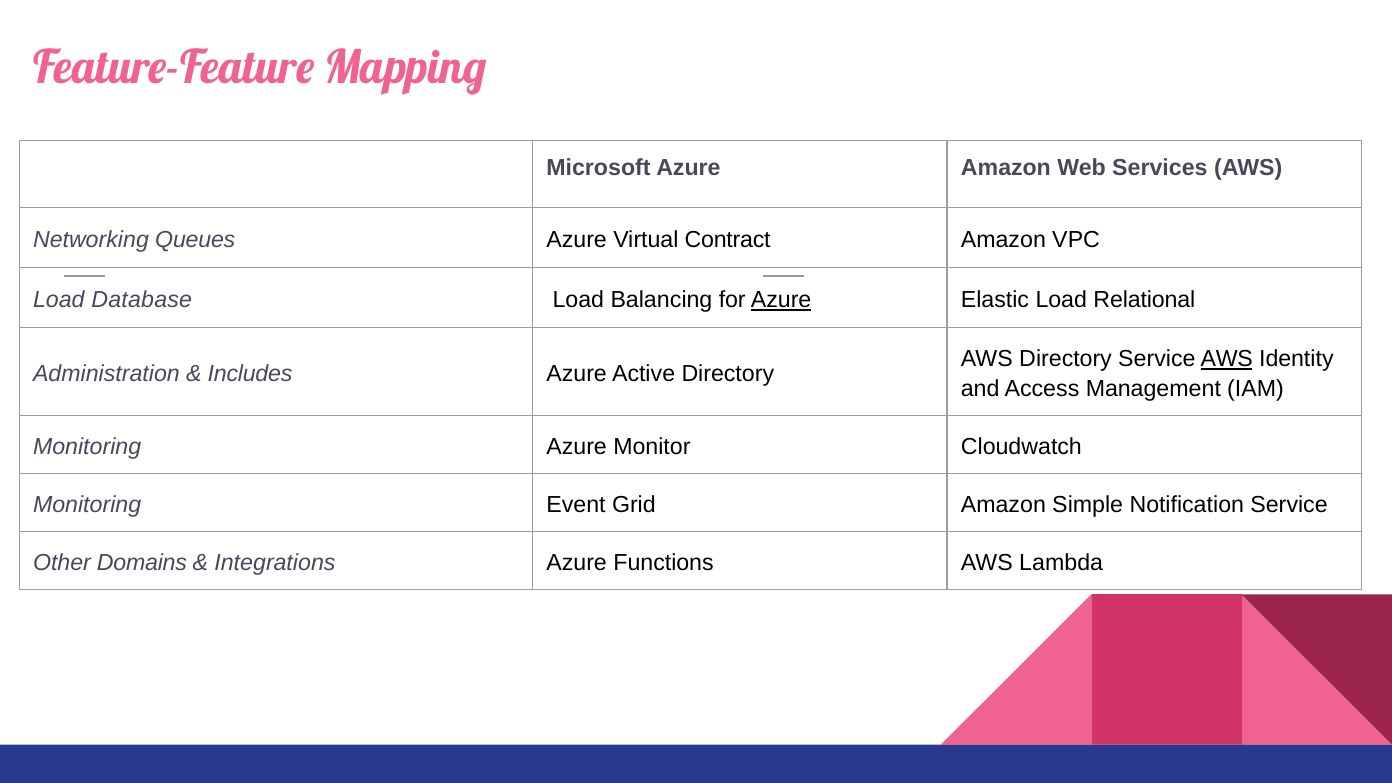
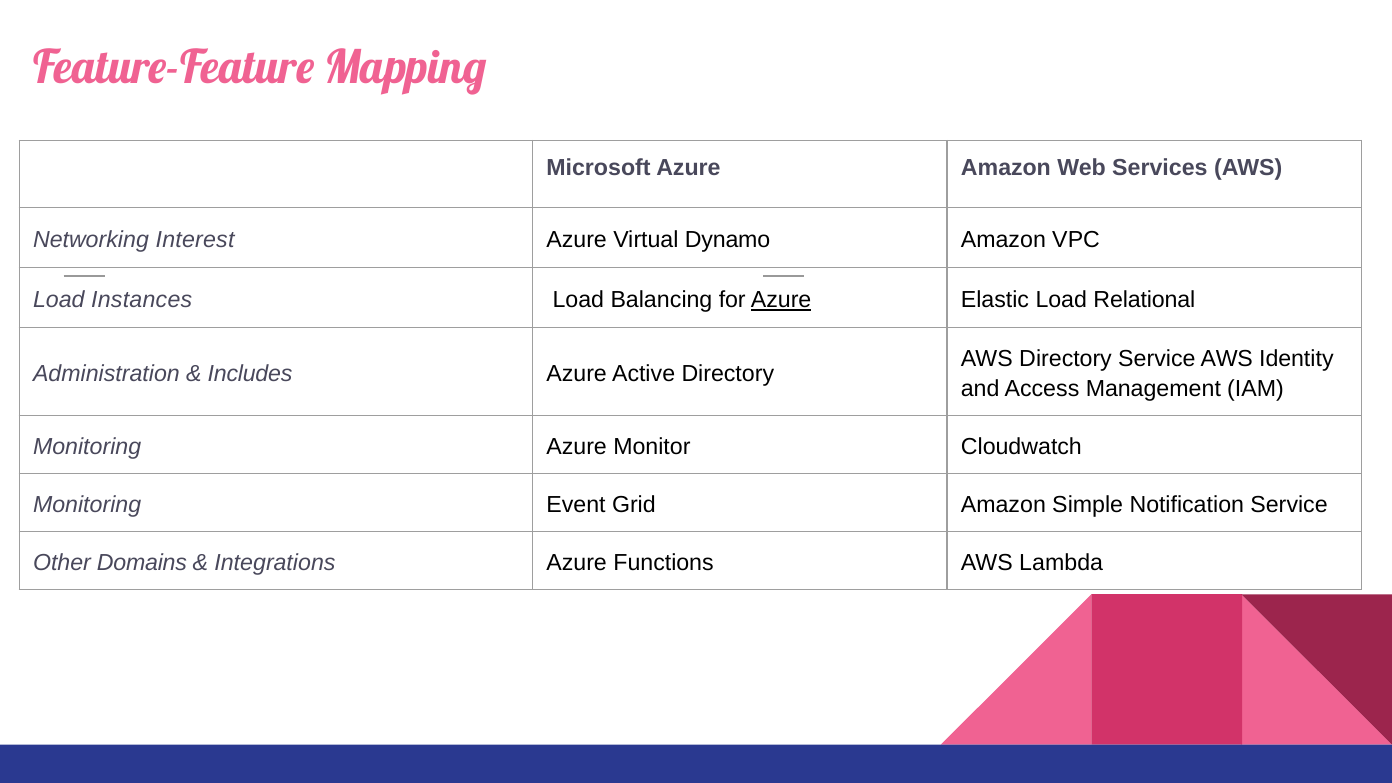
Queues: Queues -> Interest (195, 240)
Contract: Contract -> Dynamo (728, 240)
Database: Database -> Instances (142, 300)
AWS underline: present -> none (1227, 359)
